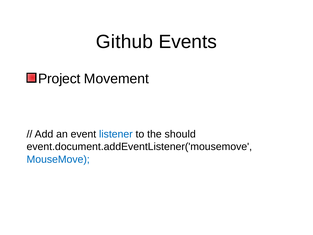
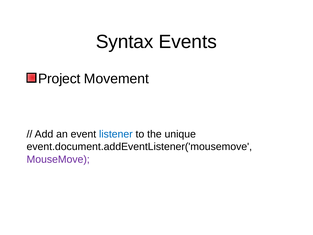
Github: Github -> Syntax (125, 42)
should: should -> unique (180, 134)
MouseMove colour: blue -> purple (58, 159)
